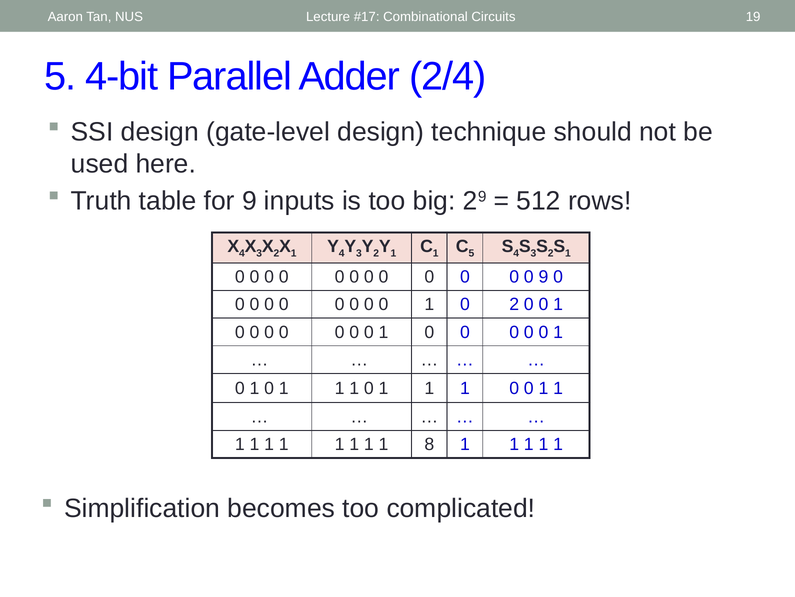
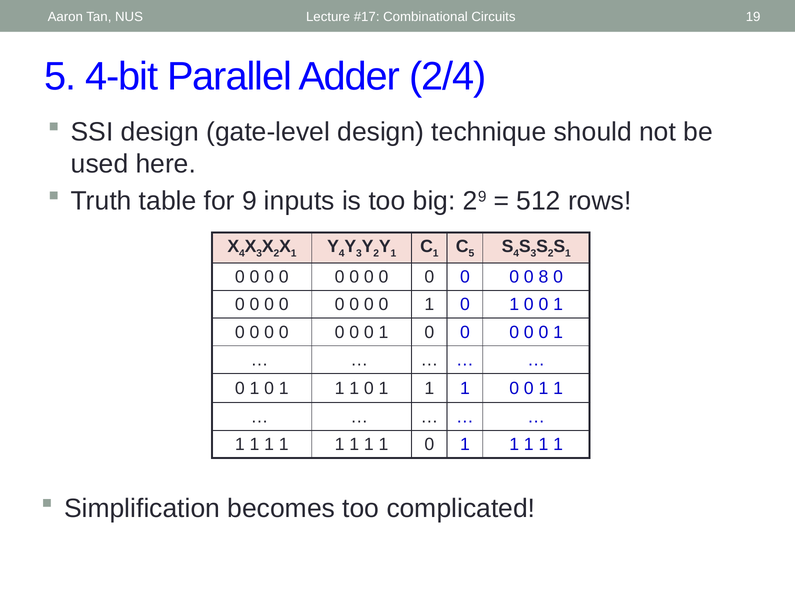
0 9: 9 -> 8 (543, 277)
2: 2 -> 1 (514, 304)
8: 8 -> 0 (429, 444)
